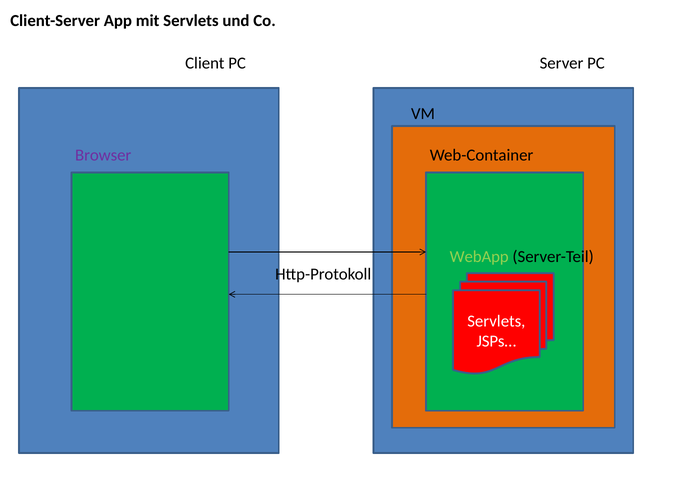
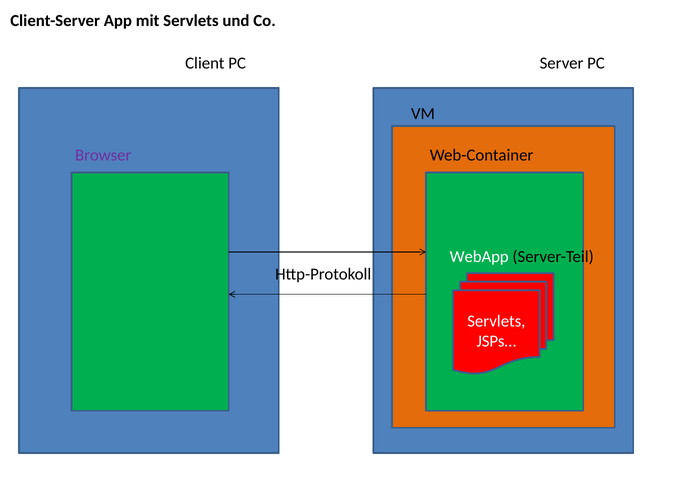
WebApp colour: light green -> white (479, 257)
